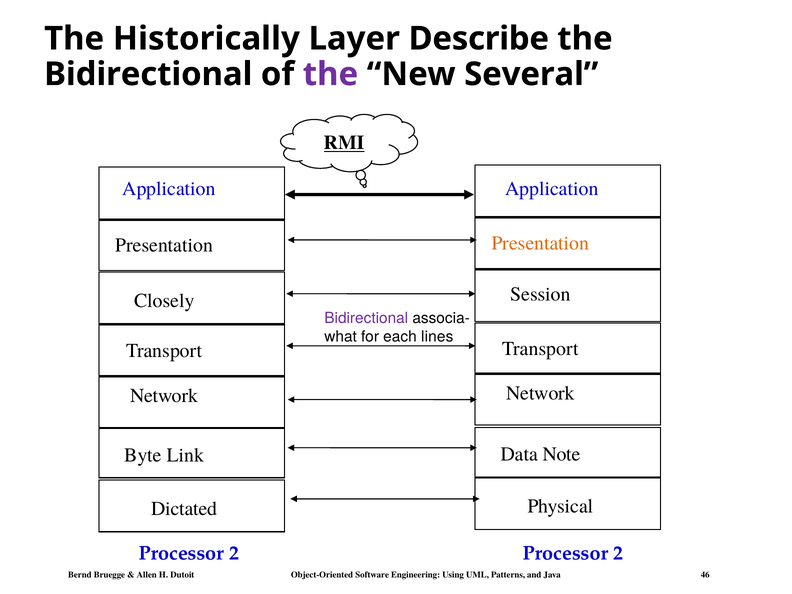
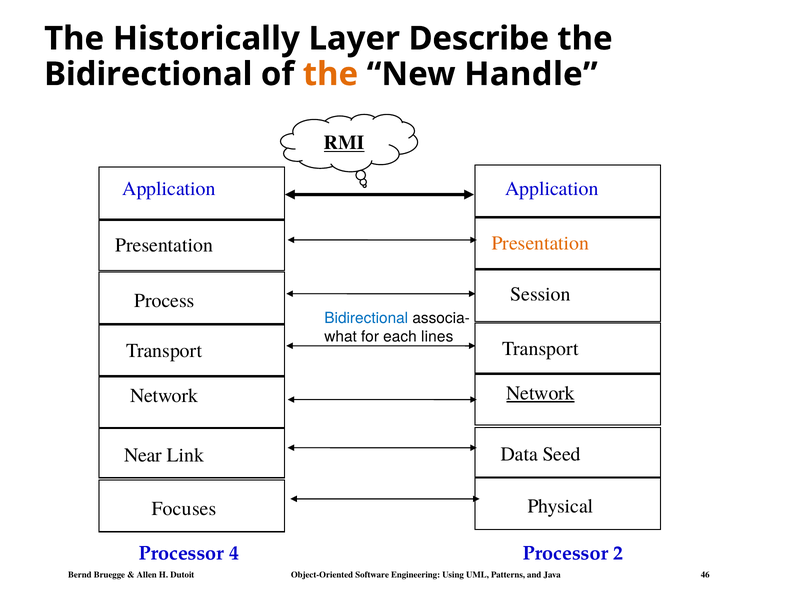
the colour: purple -> orange (330, 74)
Several: Several -> Handle (531, 74)
Closely: Closely -> Process (164, 301)
Bidirectional colour: purple -> blue (366, 318)
Network underline: none -> present (540, 393)
Note: Note -> Seed (562, 454)
Byte: Byte -> Near (143, 455)
Dictated: Dictated -> Focuses (184, 508)
2: 2 -> 4 (234, 553)
